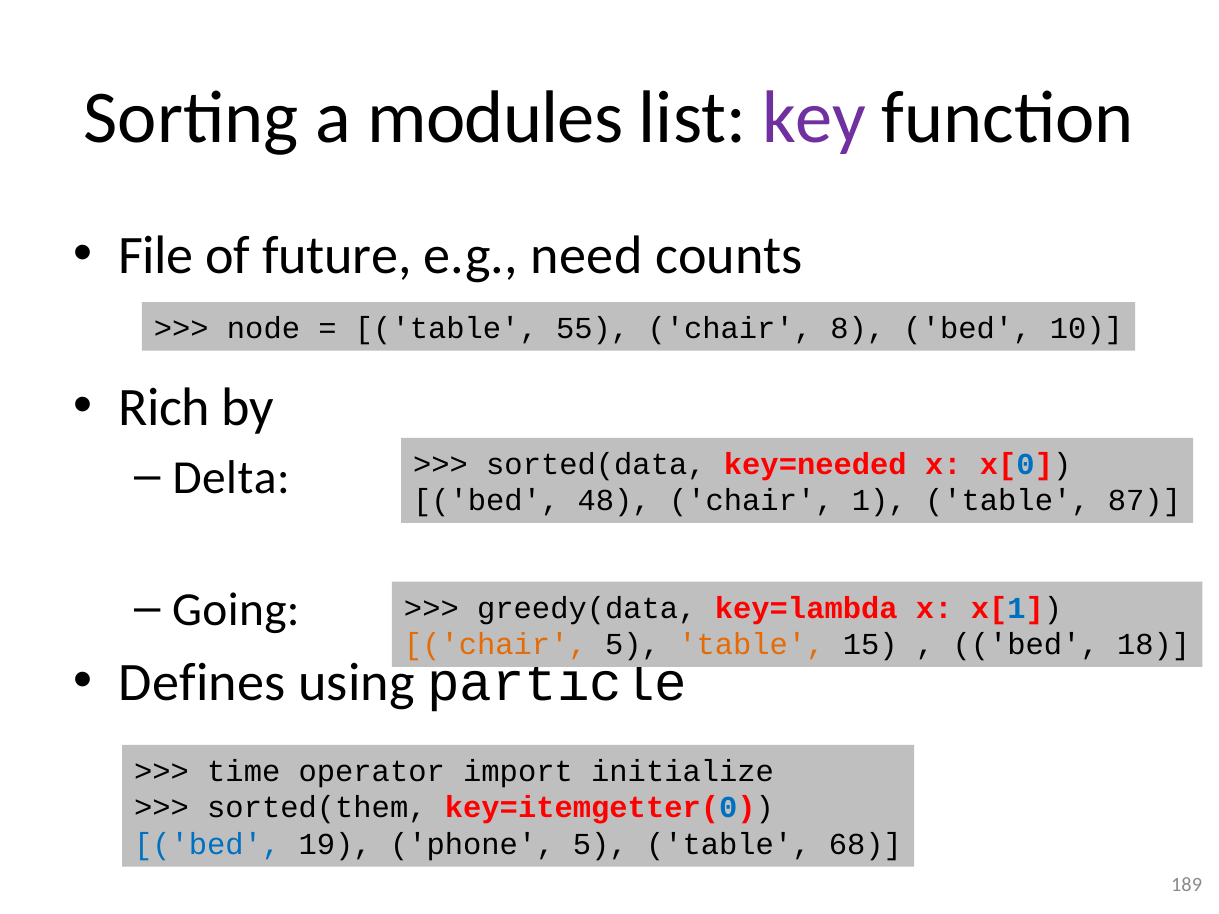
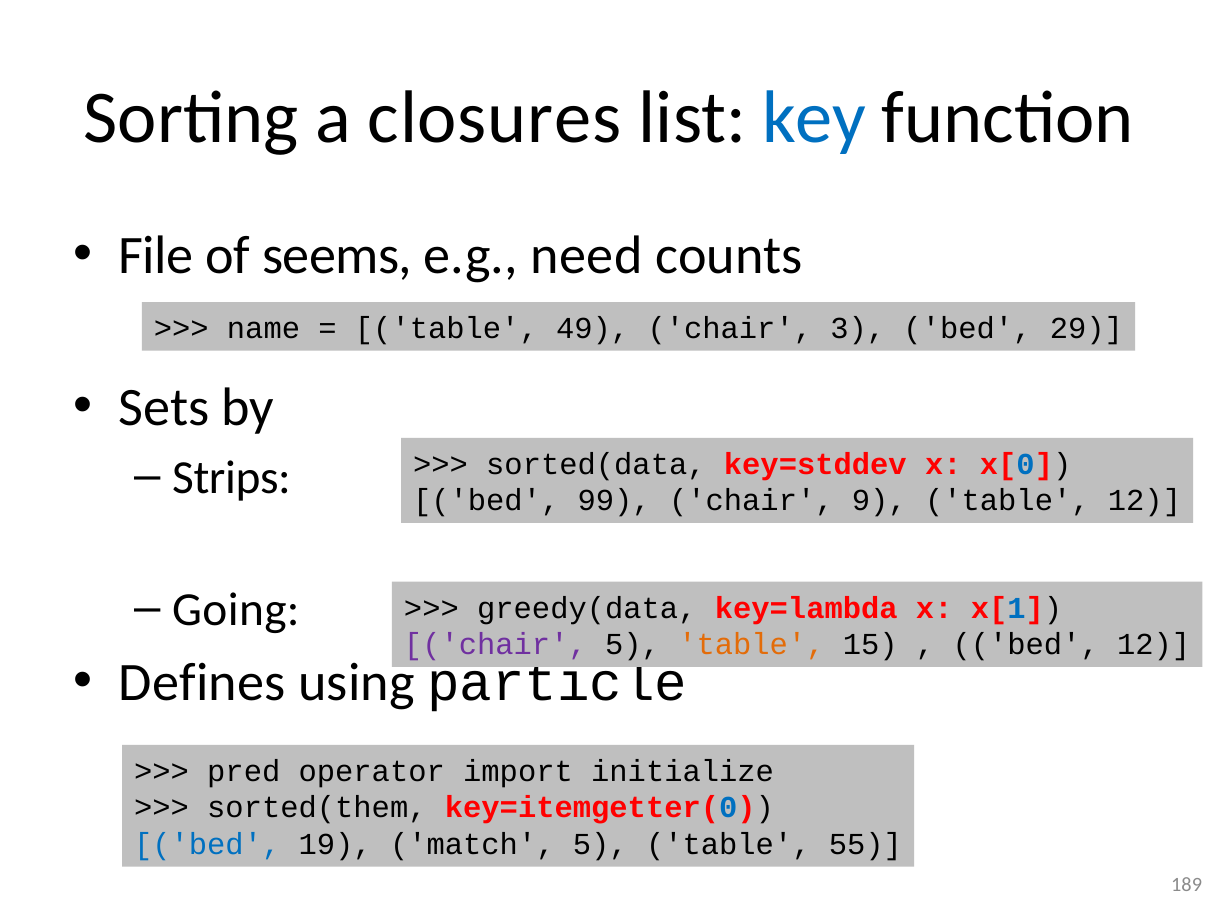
modules: modules -> closures (495, 118)
key colour: purple -> blue (814, 118)
future: future -> seems (337, 256)
node: node -> name (264, 329)
55: 55 -> 49 (593, 329)
8: 8 -> 3 (858, 329)
10: 10 -> 29 (1086, 329)
Rich: Rich -> Sets (164, 408)
key=needed: key=needed -> key=stddev (815, 464)
Delta: Delta -> Strips (232, 478)
48: 48 -> 99 (614, 501)
1: 1 -> 9 (879, 501)
table 87: 87 -> 12 (1144, 501)
chair colour: orange -> purple (495, 645)
bed 18: 18 -> 12 (1154, 645)
time: time -> pred (244, 771)
phone: phone -> match (472, 845)
68: 68 -> 55 (865, 845)
